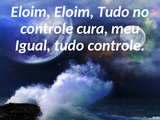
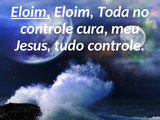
Eloim underline: none -> present (31, 12)
Eloim Tudo: Tudo -> Toda (113, 12)
Igual: Igual -> Jesus (33, 45)
